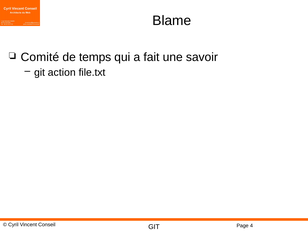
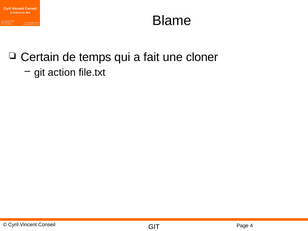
Comité: Comité -> Certain (40, 57)
savoir: savoir -> cloner (202, 57)
